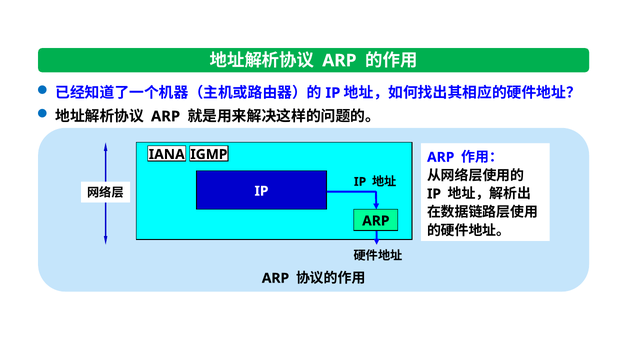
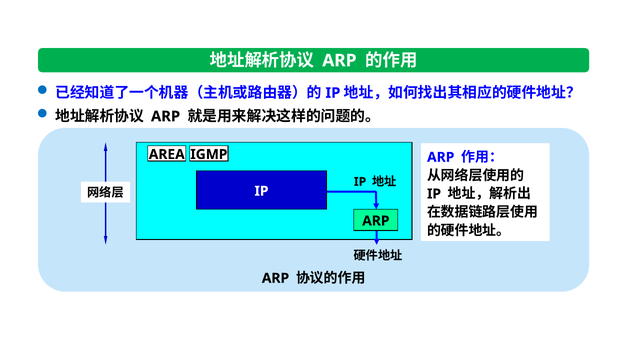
IANA: IANA -> AREA (167, 155)
